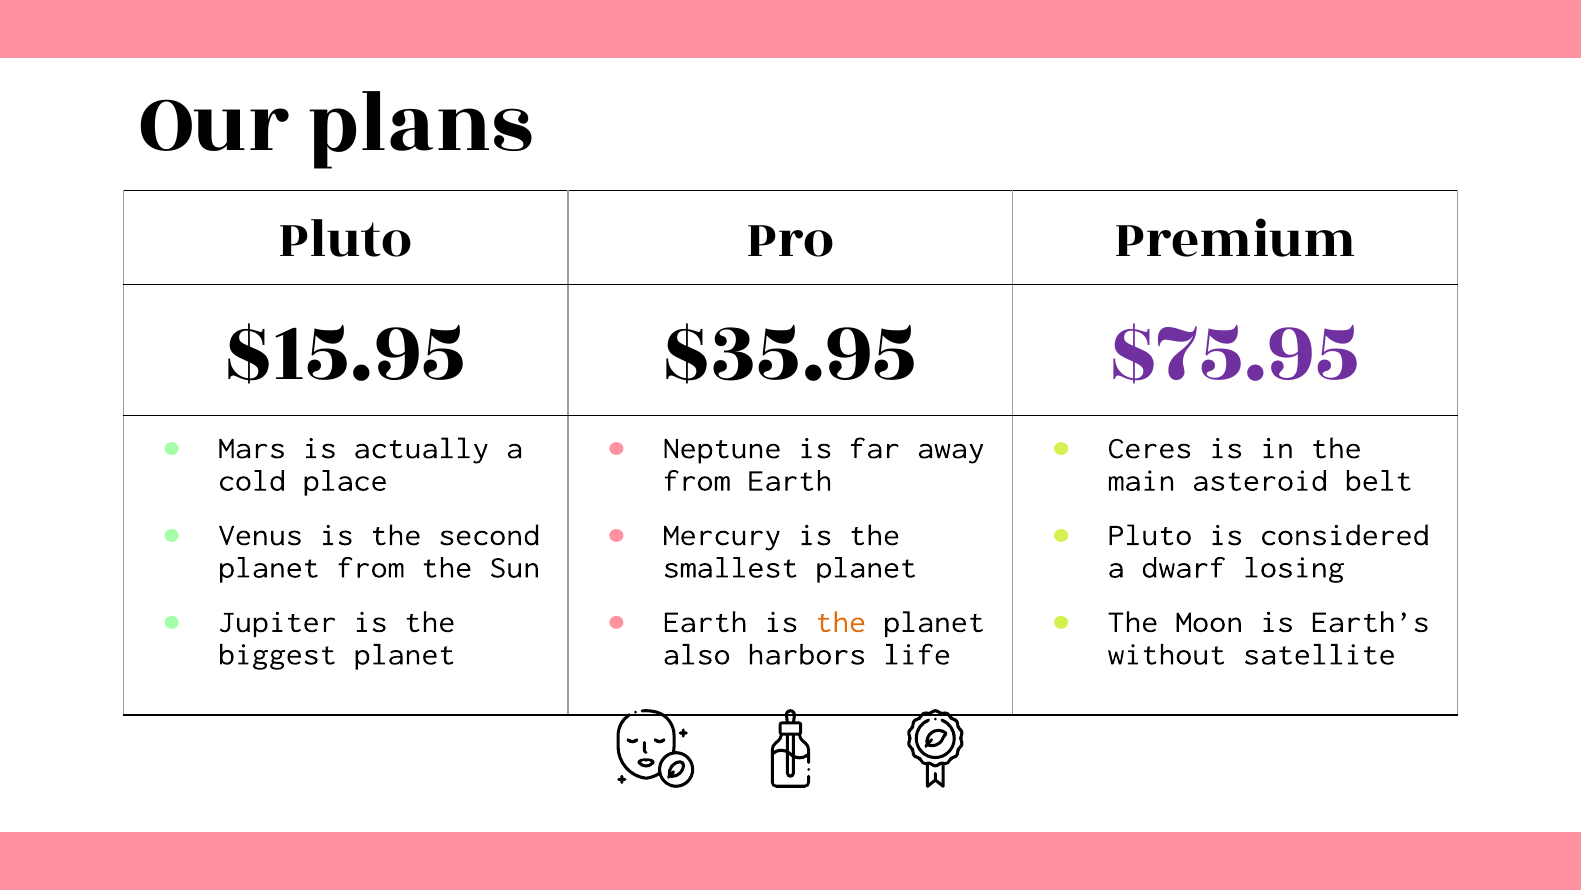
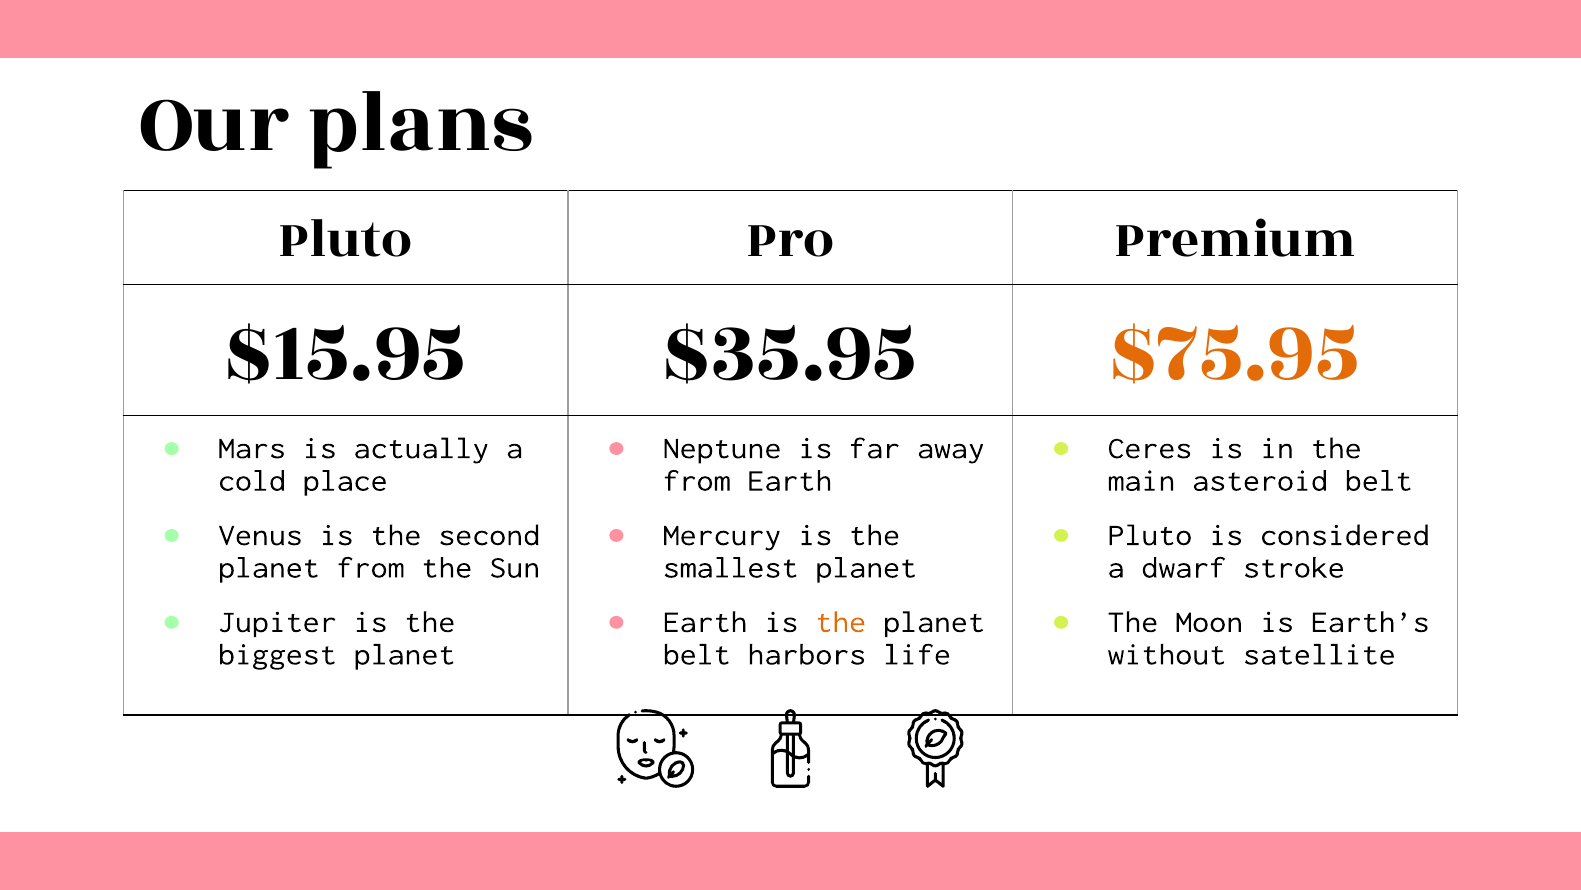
$75.95 colour: purple -> orange (1235, 351)
losing: losing -> stroke (1294, 567)
also: also -> belt (697, 654)
